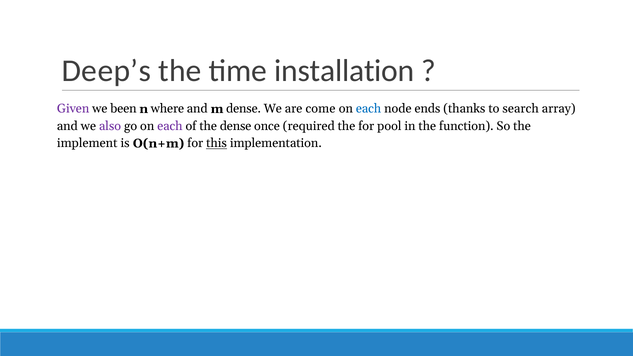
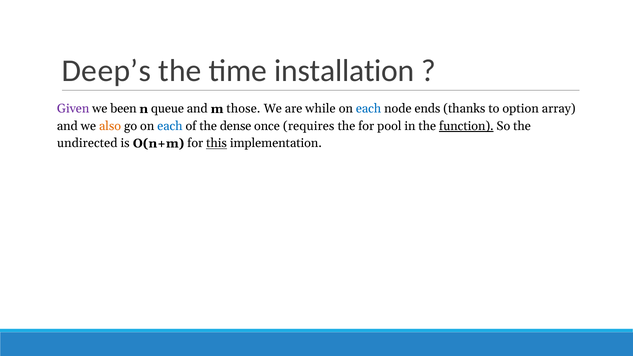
where: where -> queue (167, 109)
m dense: dense -> those (243, 109)
come: come -> while (320, 109)
search: search -> option (521, 109)
also colour: purple -> orange (110, 126)
each colour: purple -> blue (170, 126)
required: required -> requires (309, 126)
function underline: none -> present (466, 126)
implement: implement -> undirected (87, 143)
